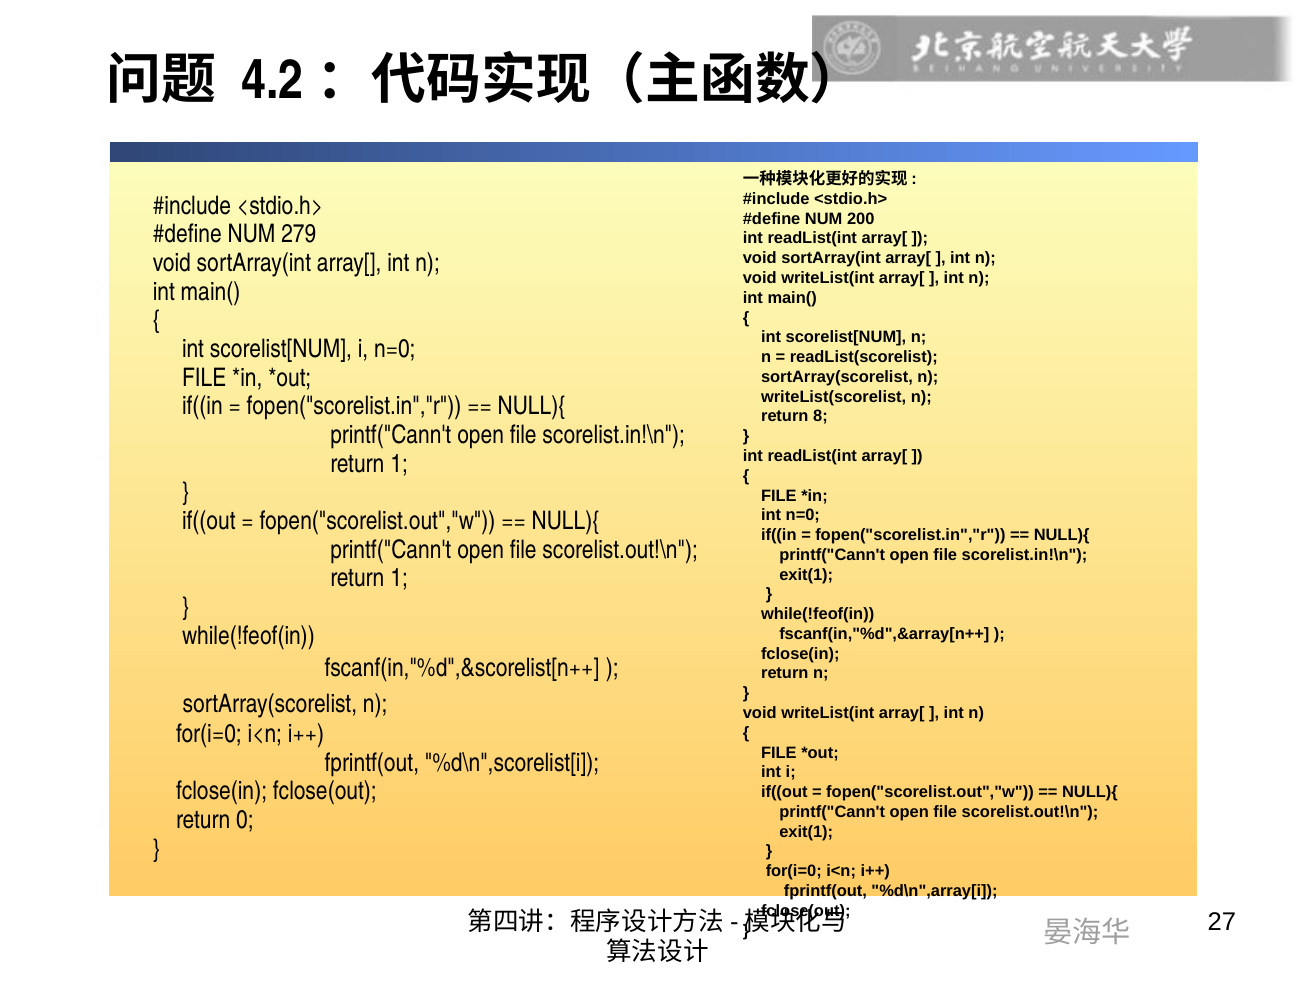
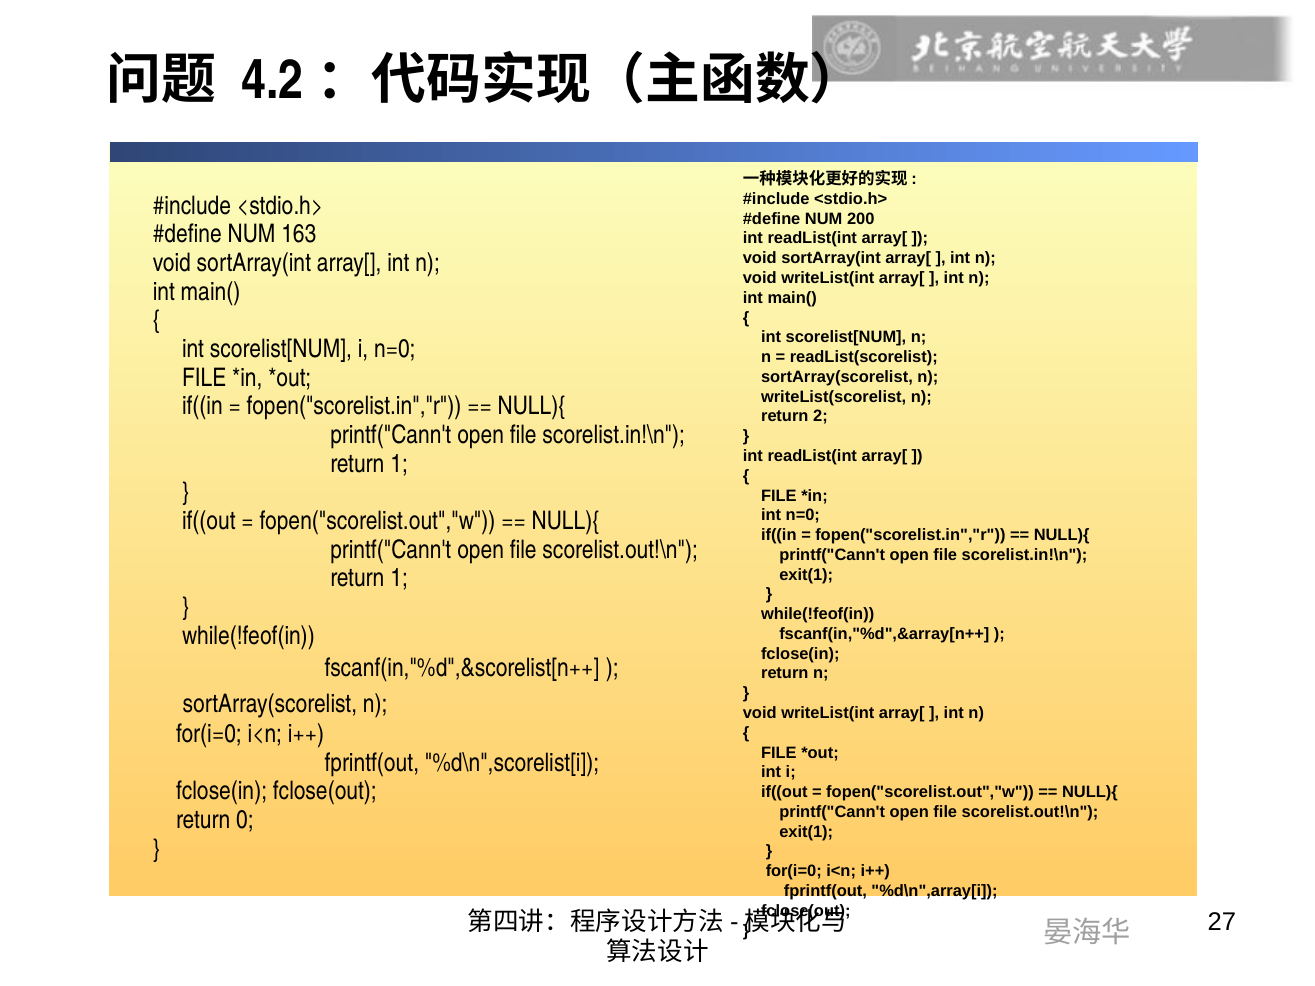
279: 279 -> 163 (299, 234)
8: 8 -> 2 (820, 417)
